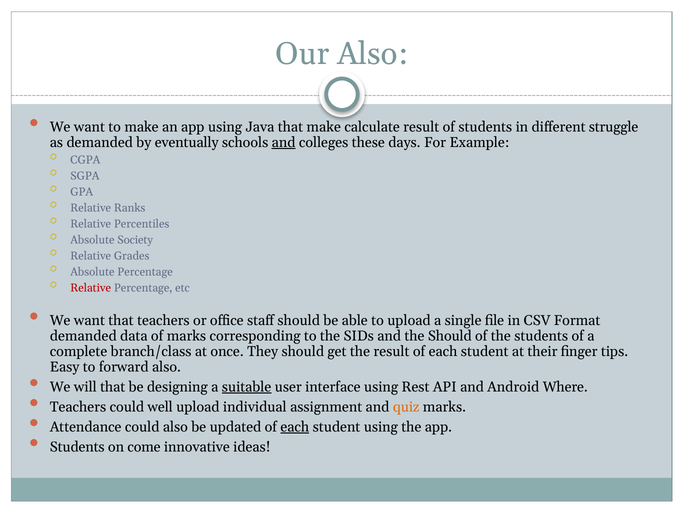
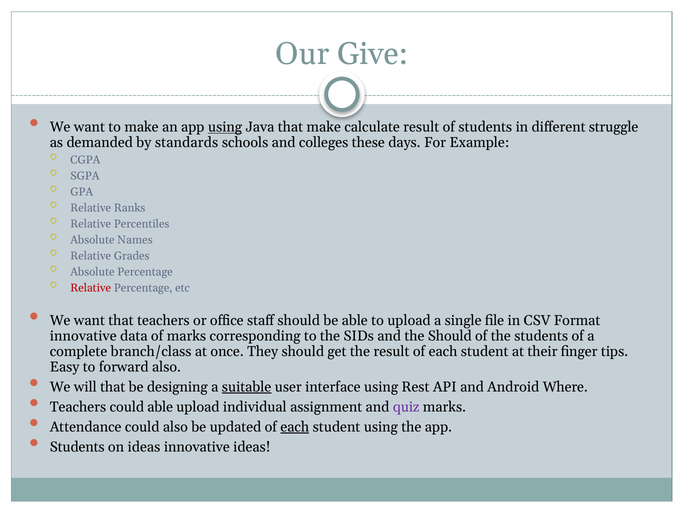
Our Also: Also -> Give (373, 54)
using underline: none -> present (225, 127)
eventually: eventually -> standards (187, 143)
and underline: present -> none (284, 143)
Society: Society -> Names (135, 240)
demanded: demanded -> innovative (83, 336)
could well: well -> able (160, 407)
quiz colour: orange -> purple (406, 407)
on come: come -> ideas (144, 447)
